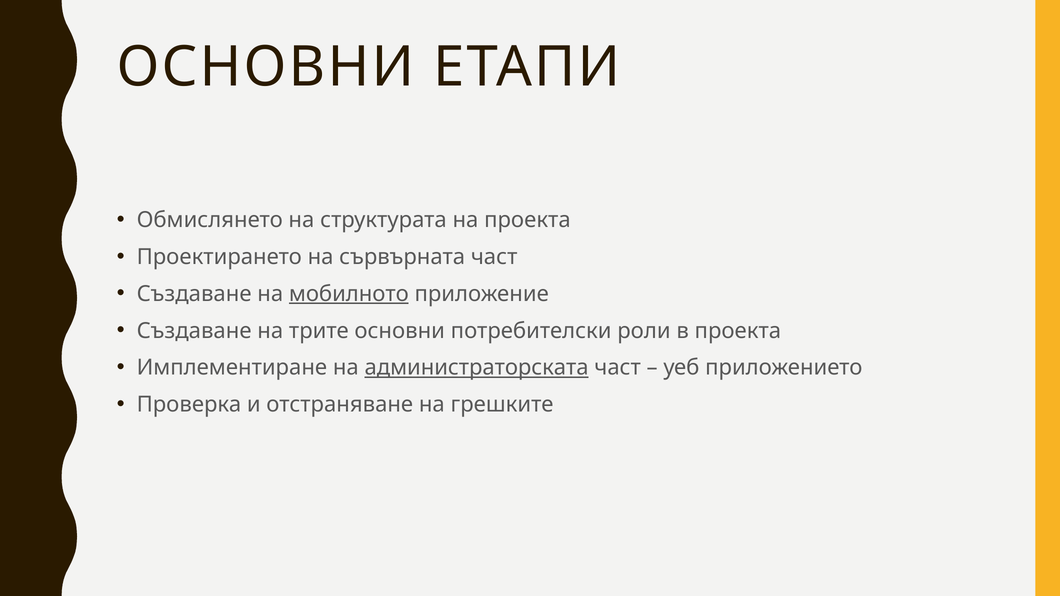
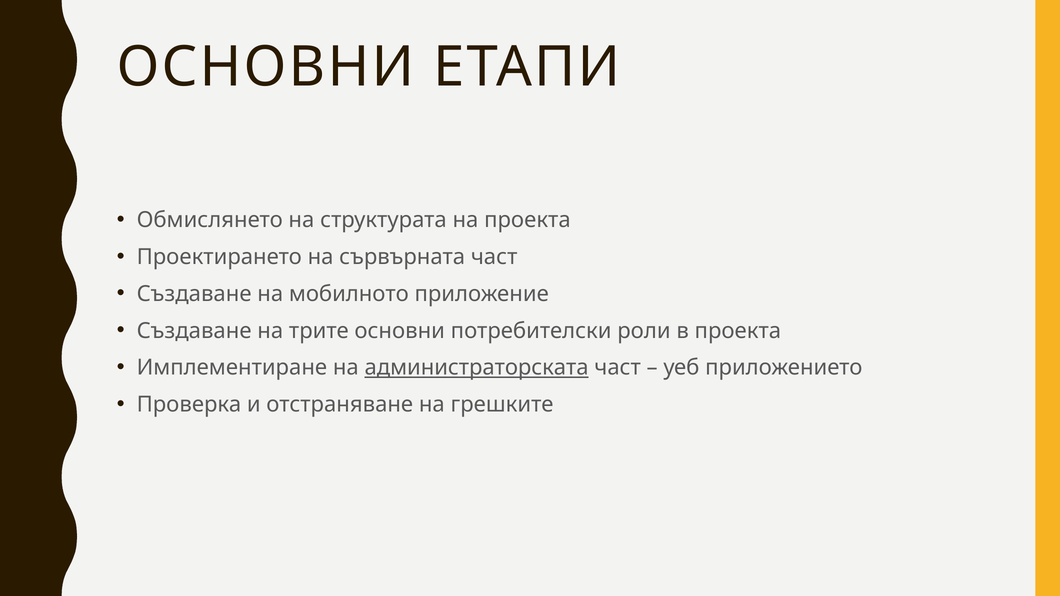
мобилното underline: present -> none (349, 294)
